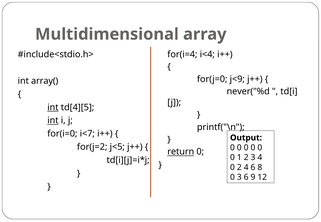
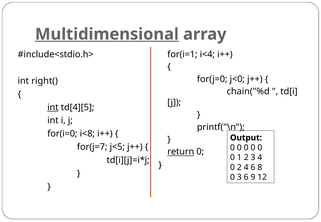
Multidimensional underline: none -> present (107, 34)
for(i=4: for(i=4 -> for(i=1 (182, 54)
j<9: j<9 -> j<0 (237, 79)
array(: array( -> right( (45, 81)
never("%d: never("%d -> chain("%d (248, 92)
int underline: present -> none (53, 121)
i<7: i<7 -> i<8 (87, 134)
for(j=2: for(j=2 -> for(j=7 (92, 147)
